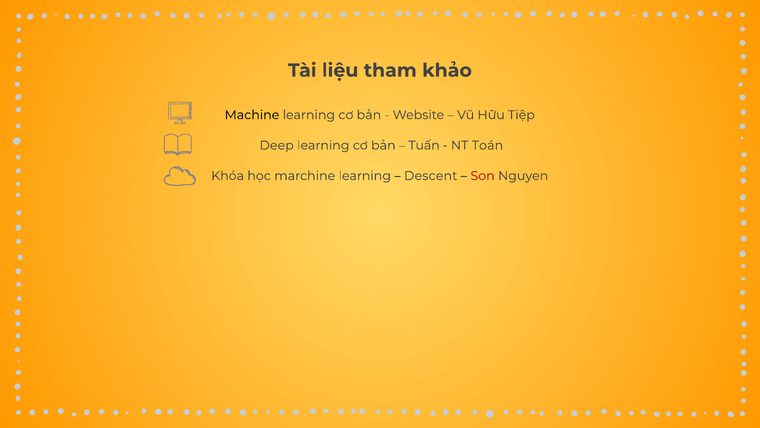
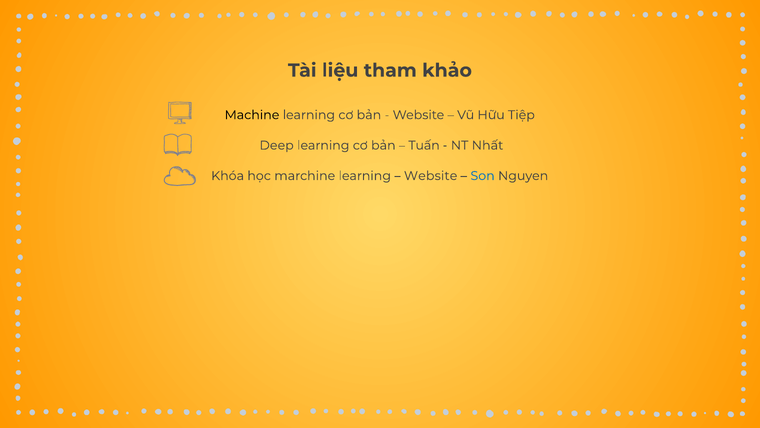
Toán: Toán -> Nhất (487, 145)
Descent: Descent -> Website (431, 176)
Son colour: red -> blue (483, 176)
